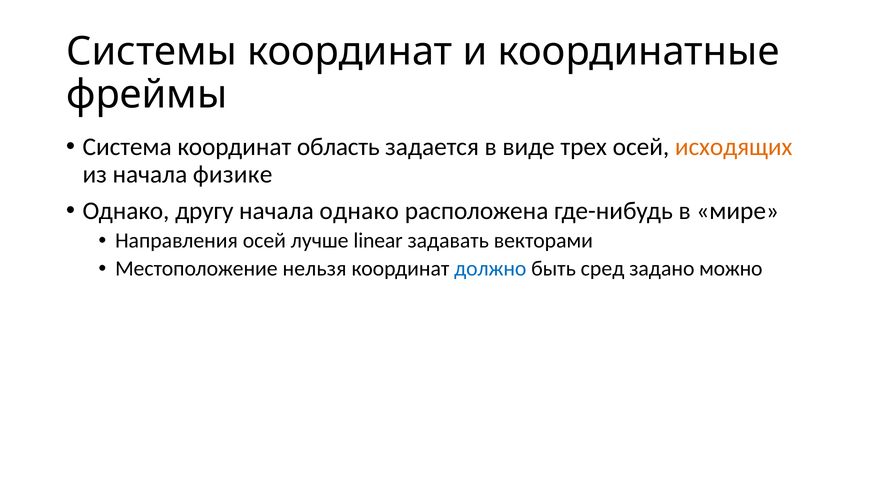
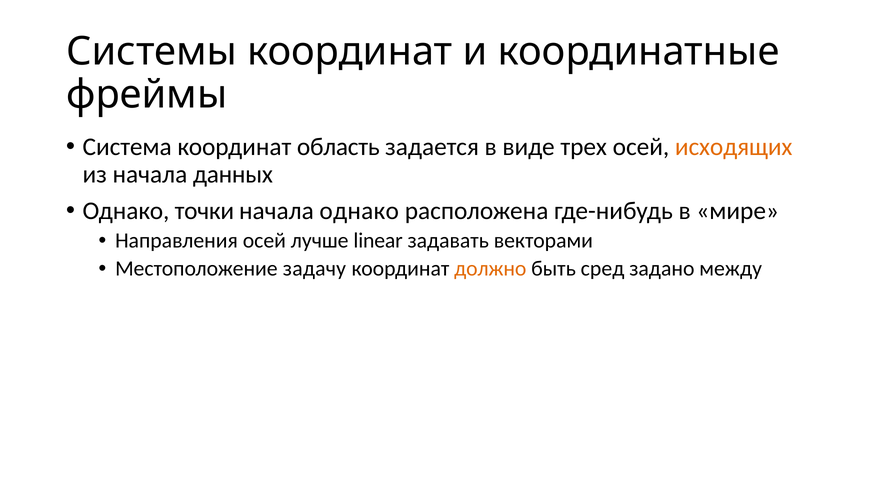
физике: физике -> данных (233, 174)
другу: другу -> точки (204, 211)
нельзя: нельзя -> задачу (314, 269)
должно colour: blue -> orange (490, 269)
можно: можно -> между (731, 269)
